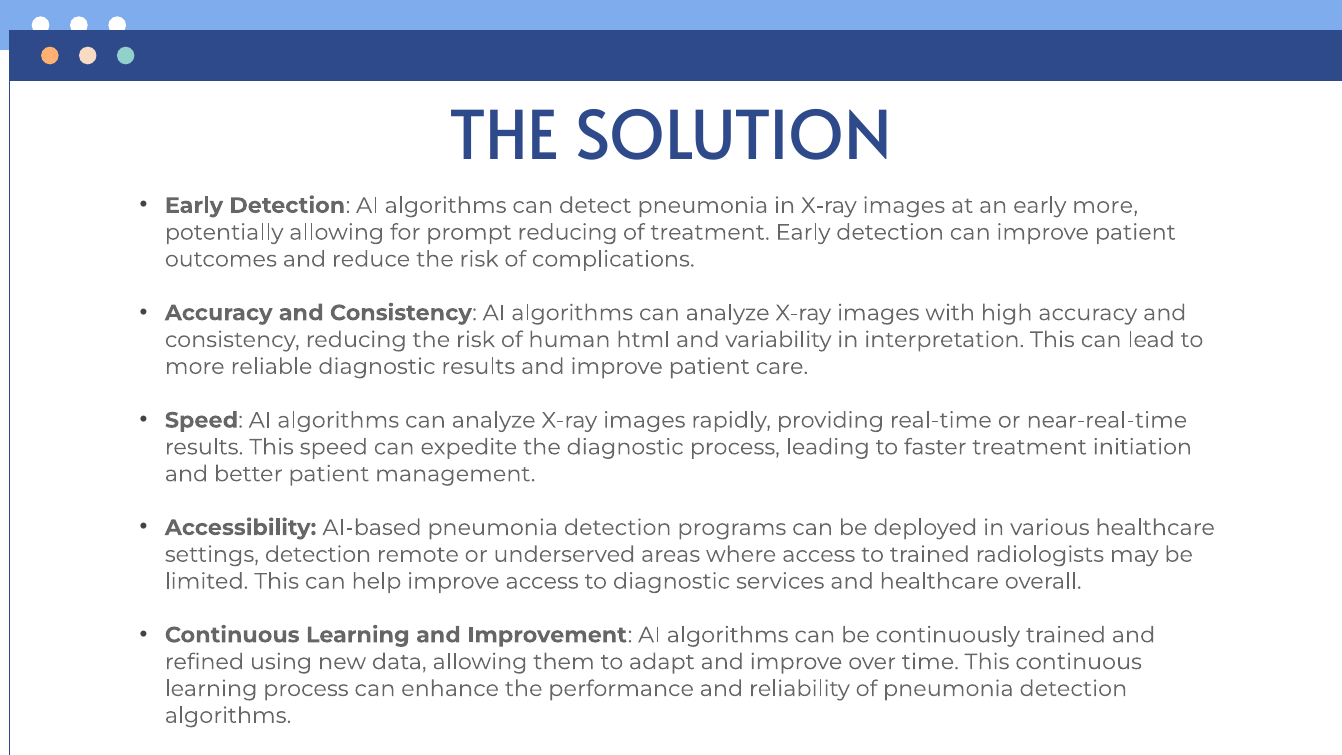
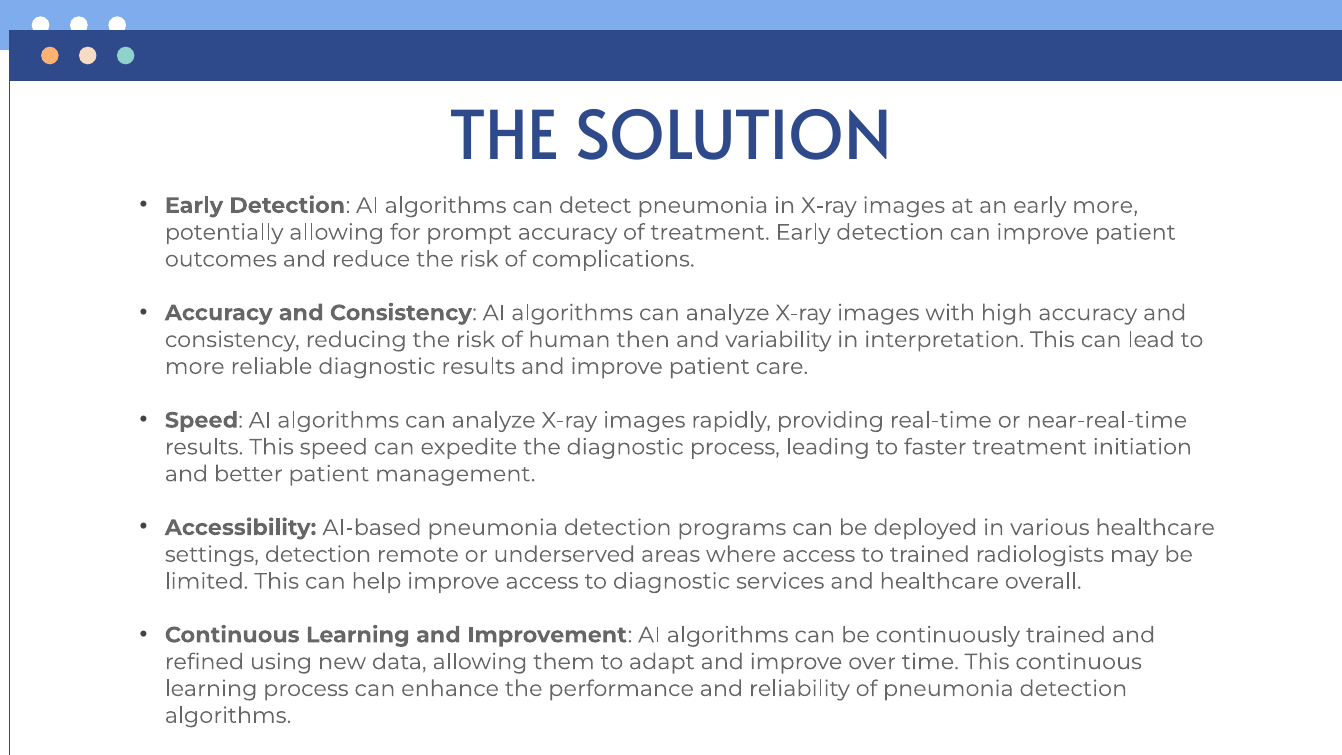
prompt reducing: reducing -> accuracy (568, 232)
html: html -> then (643, 340)
